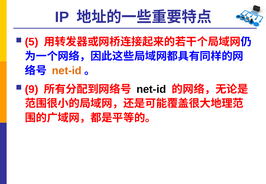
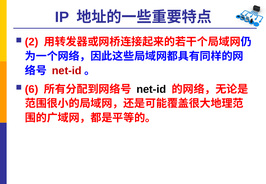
5: 5 -> 2 (32, 42)
net-id colour: orange -> red (67, 71)
9: 9 -> 6 (32, 89)
